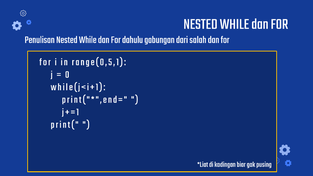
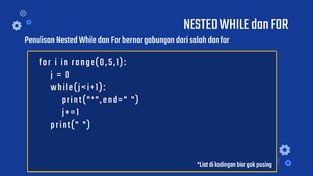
dahulu: dahulu -> bernar (132, 40)
